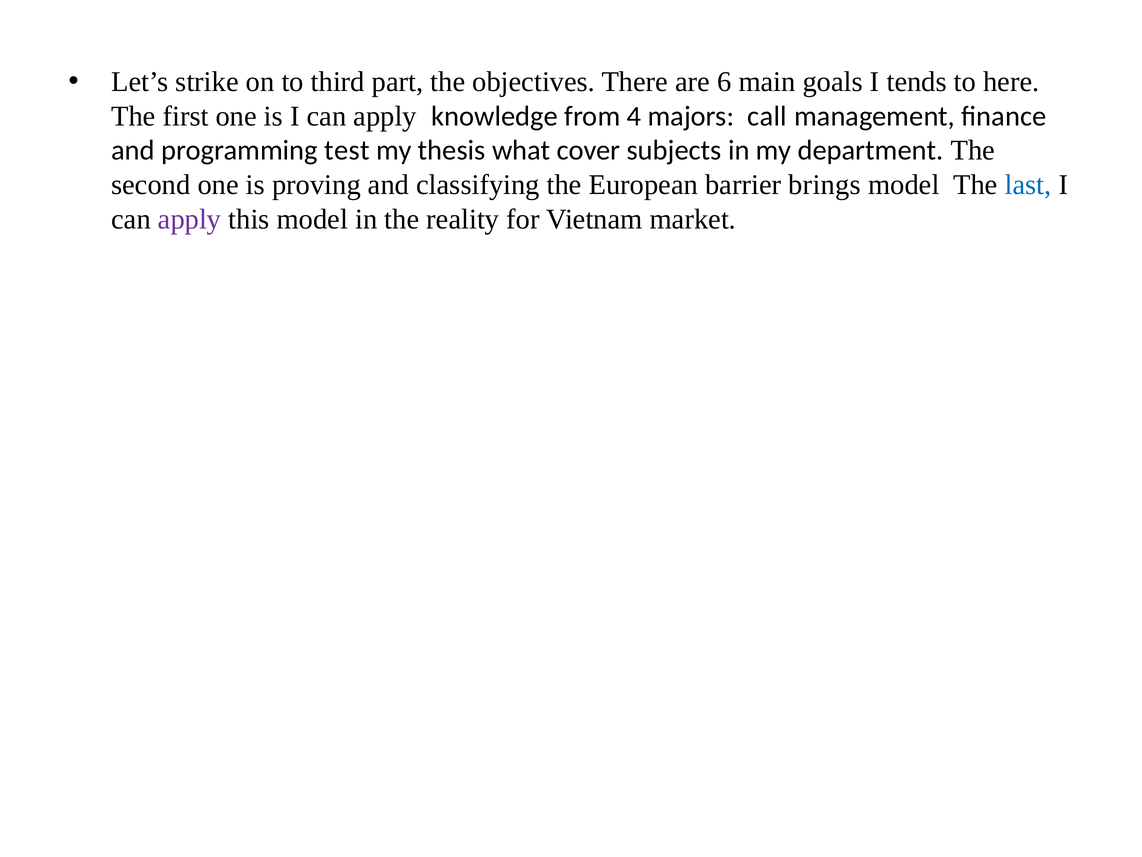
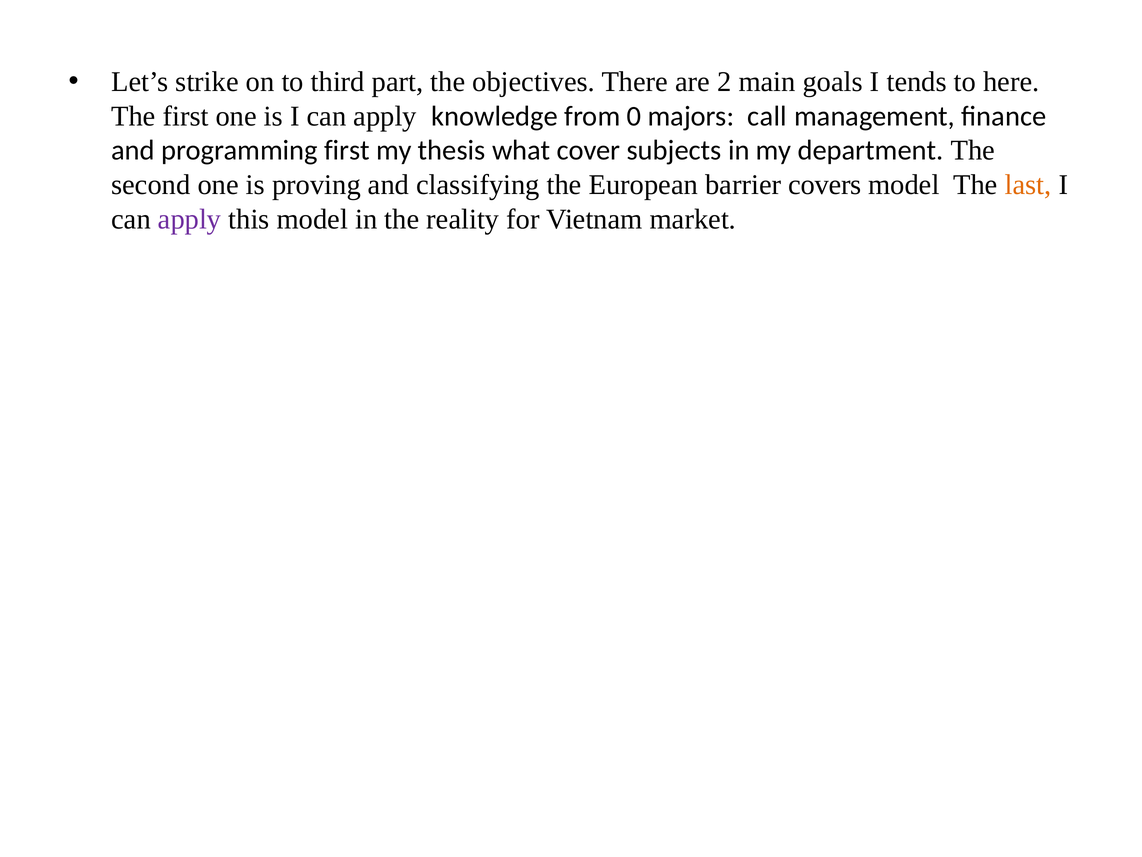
6: 6 -> 2 (724, 82)
4: 4 -> 0 (634, 116)
programming test: test -> first (347, 150)
brings: brings -> covers (825, 185)
last colour: blue -> orange (1028, 185)
